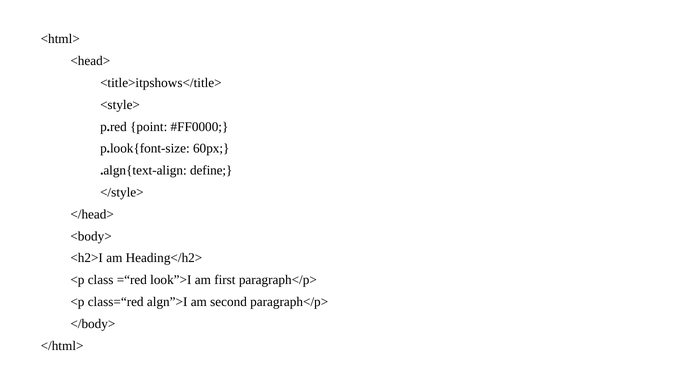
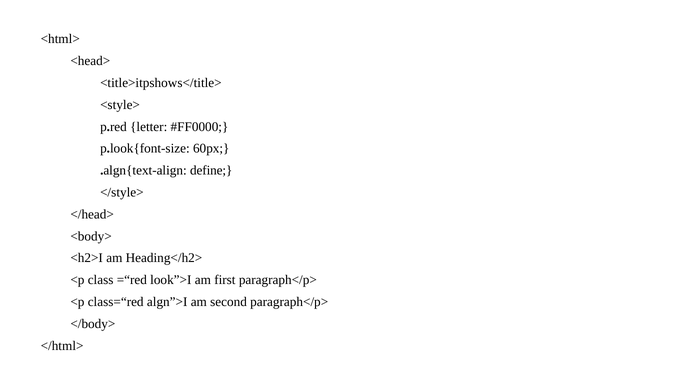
point: point -> letter (149, 127)
